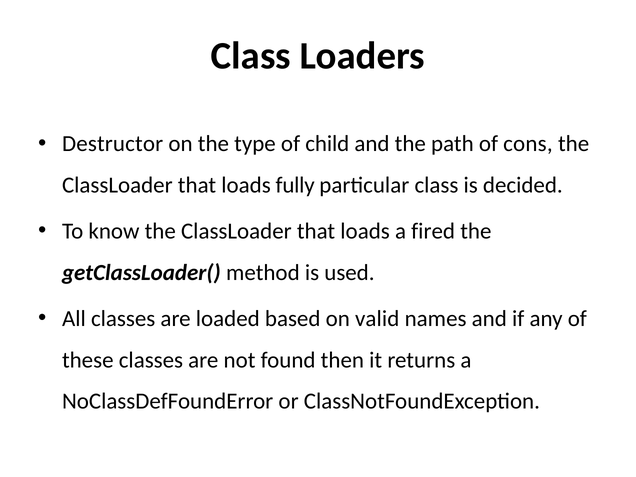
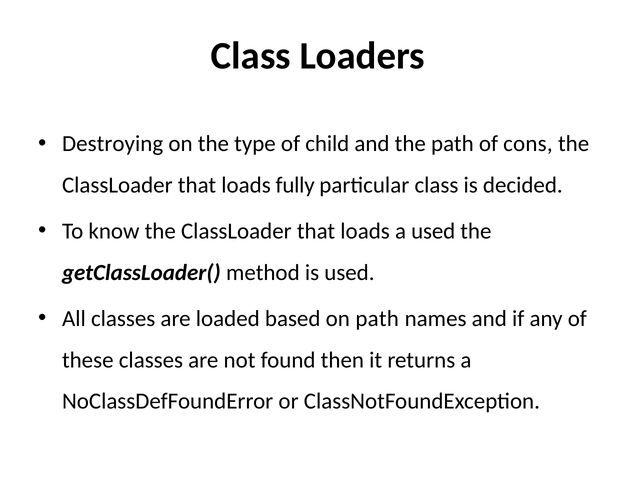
Destructor: Destructor -> Destroying (113, 144)
a fired: fired -> used (433, 231)
on valid: valid -> path (377, 319)
